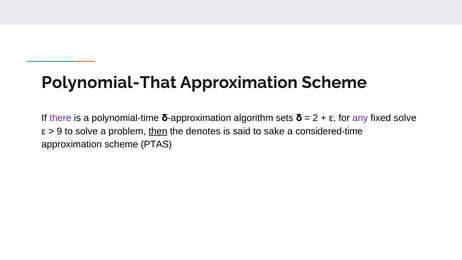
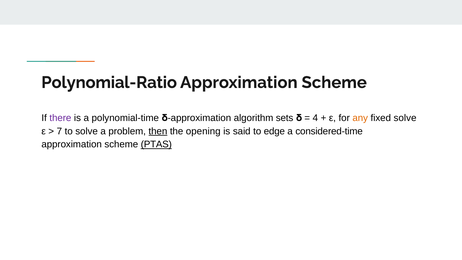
Polynomial-That: Polynomial-That -> Polynomial-Ratio (109, 82)
2: 2 -> 4 (315, 118)
any colour: purple -> orange (360, 118)
9: 9 -> 7 (59, 131)
denotes: denotes -> opening (203, 131)
sake: sake -> edge (274, 131)
PTAS underline: none -> present (156, 144)
